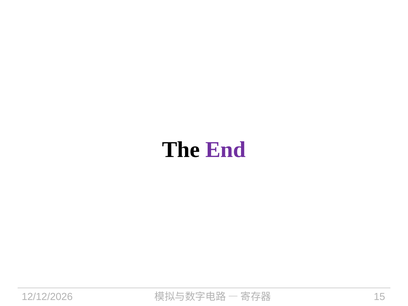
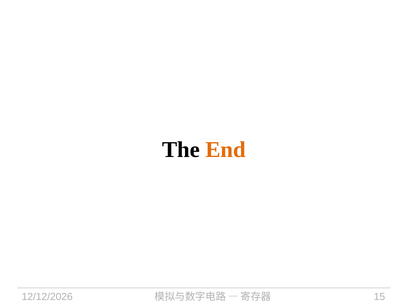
End colour: purple -> orange (226, 150)
